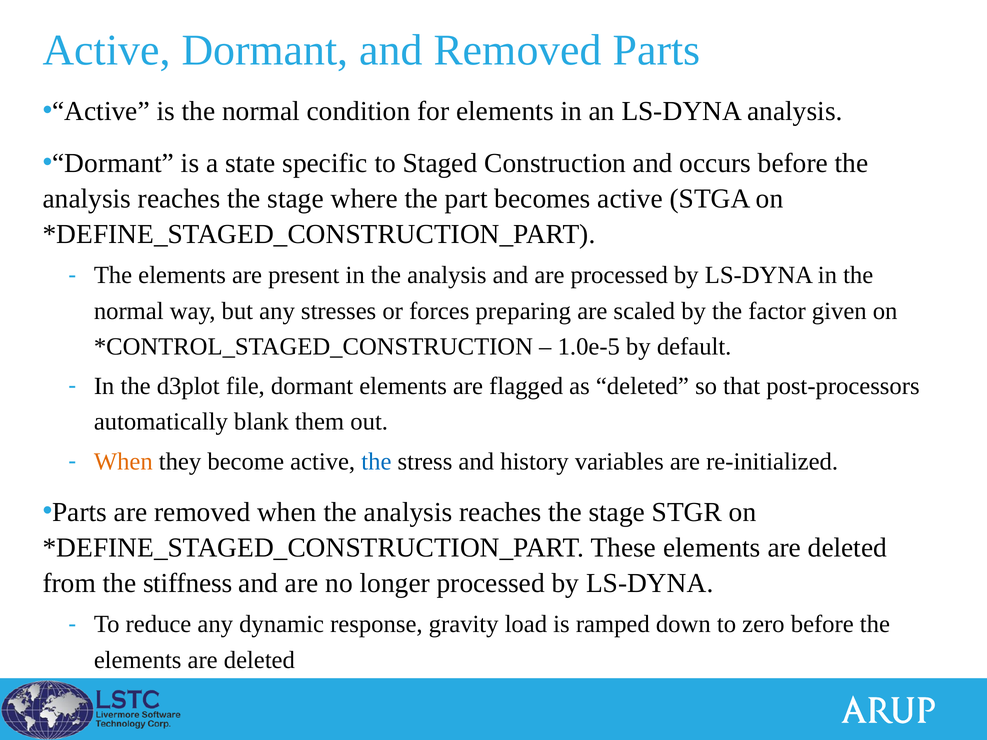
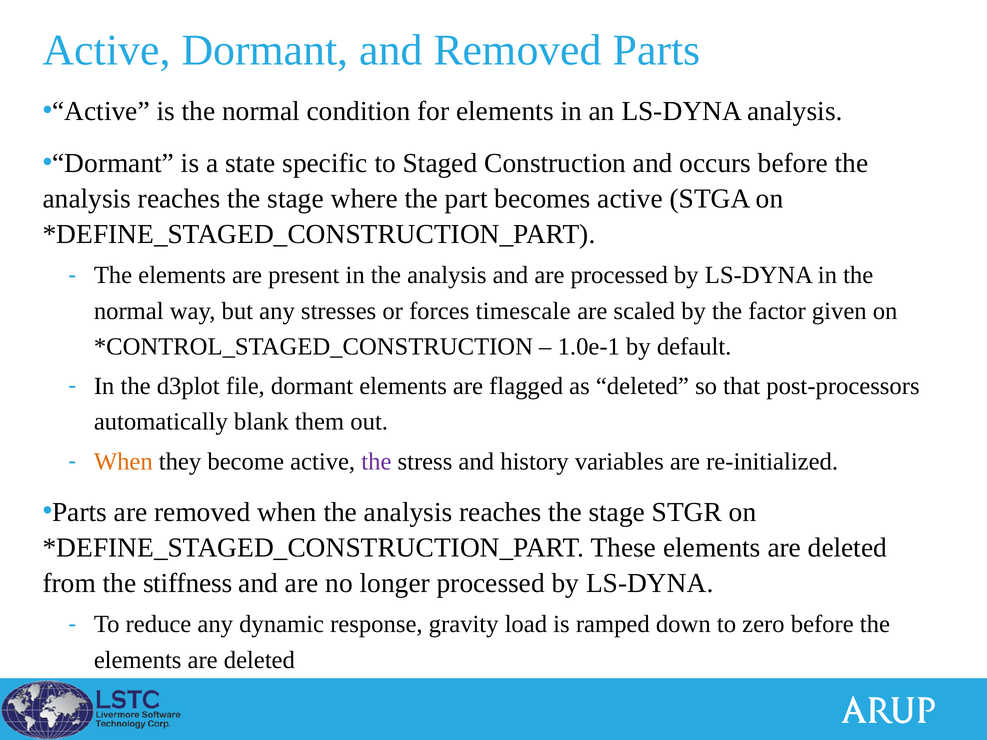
preparing: preparing -> timescale (523, 311)
1.0e-5: 1.0e-5 -> 1.0e-1 (589, 347)
the colour: blue -> purple (376, 462)
